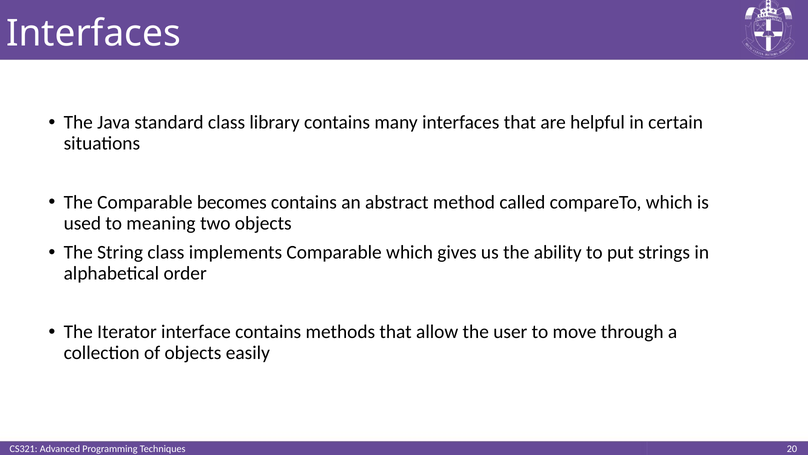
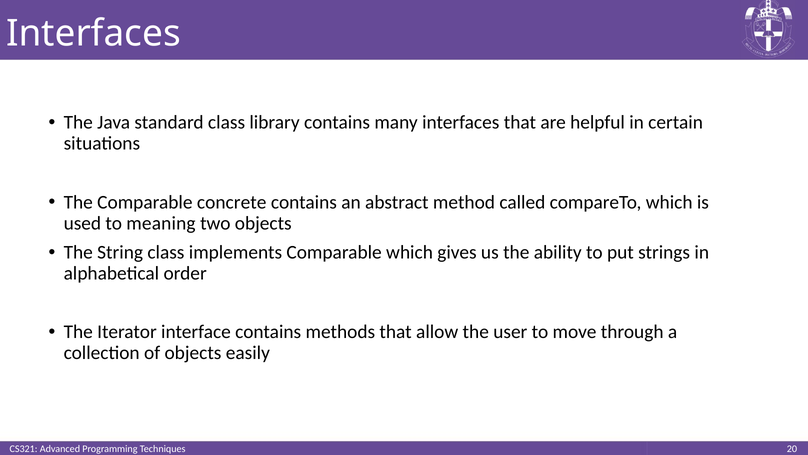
becomes: becomes -> concrete (232, 202)
